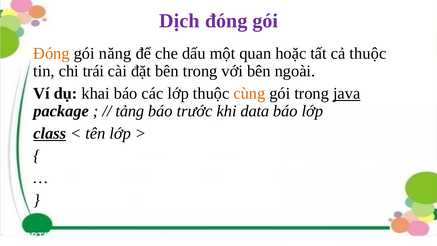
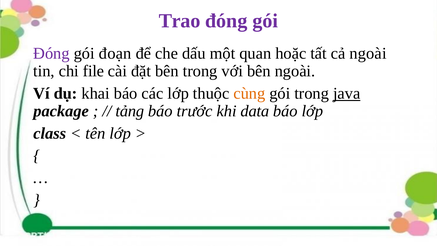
Dịch: Dịch -> Trao (180, 21)
Đóng colour: orange -> purple (52, 53)
năng: năng -> đoạn (115, 53)
cả thuộc: thuộc -> ngoài (368, 53)
trái: trái -> file (93, 71)
class underline: present -> none (50, 133)
